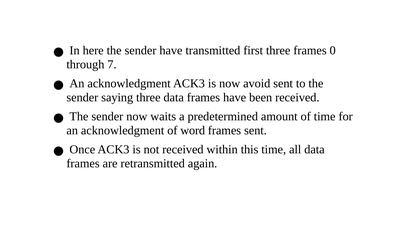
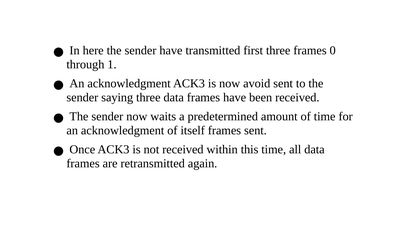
7: 7 -> 1 (112, 65)
word: word -> itself (193, 131)
